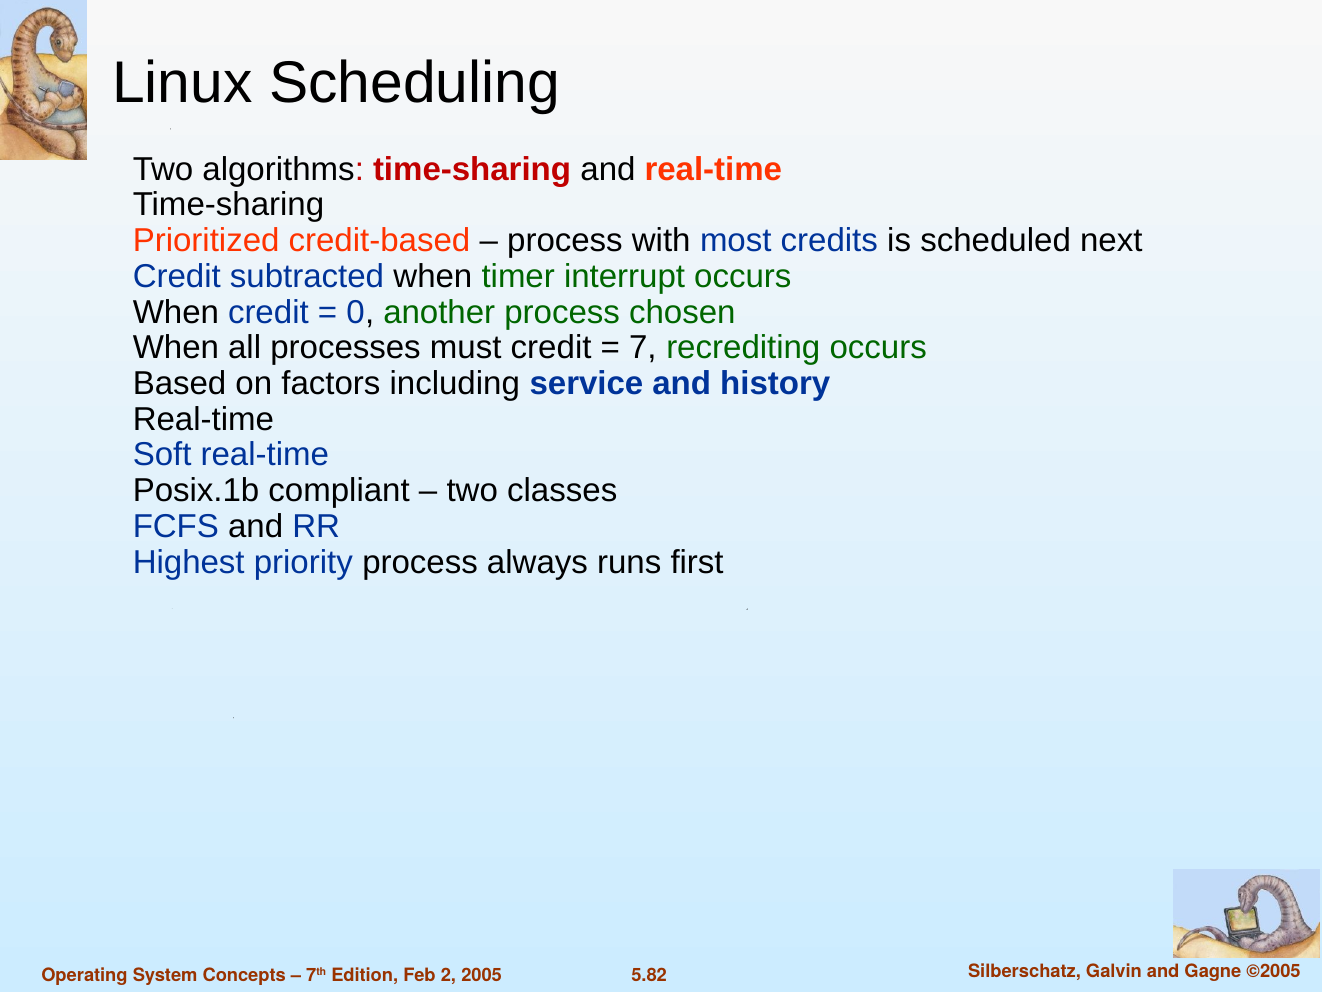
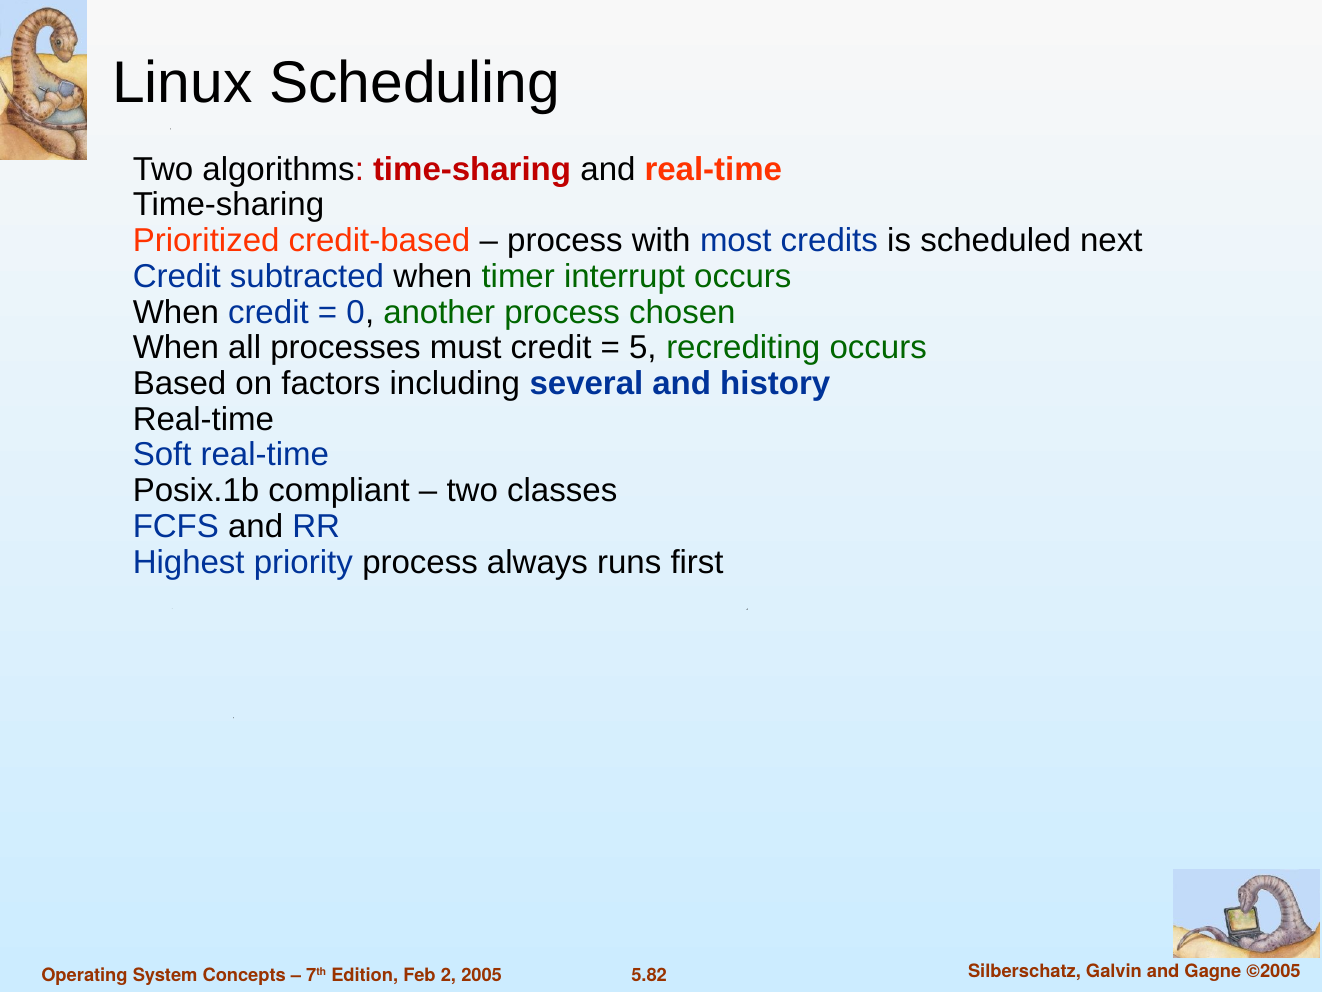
7: 7 -> 5 (643, 348)
service: service -> several (586, 383)
